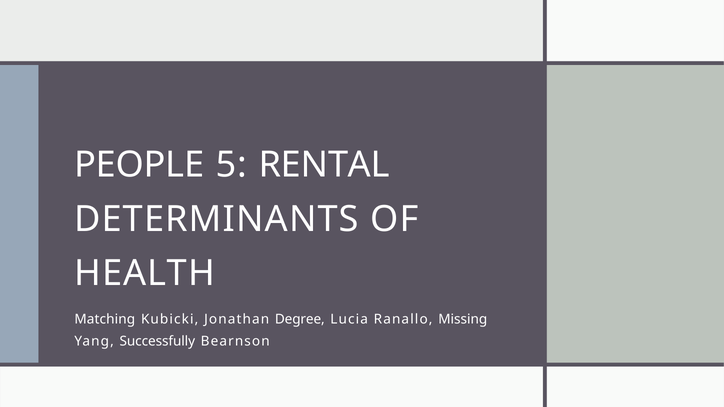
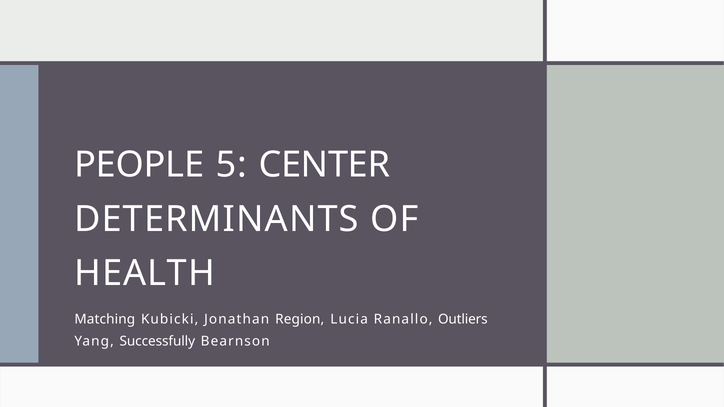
RENTAL: RENTAL -> CENTER (324, 165)
Degree: Degree -> Region (300, 319)
Missing: Missing -> Outliers (463, 319)
